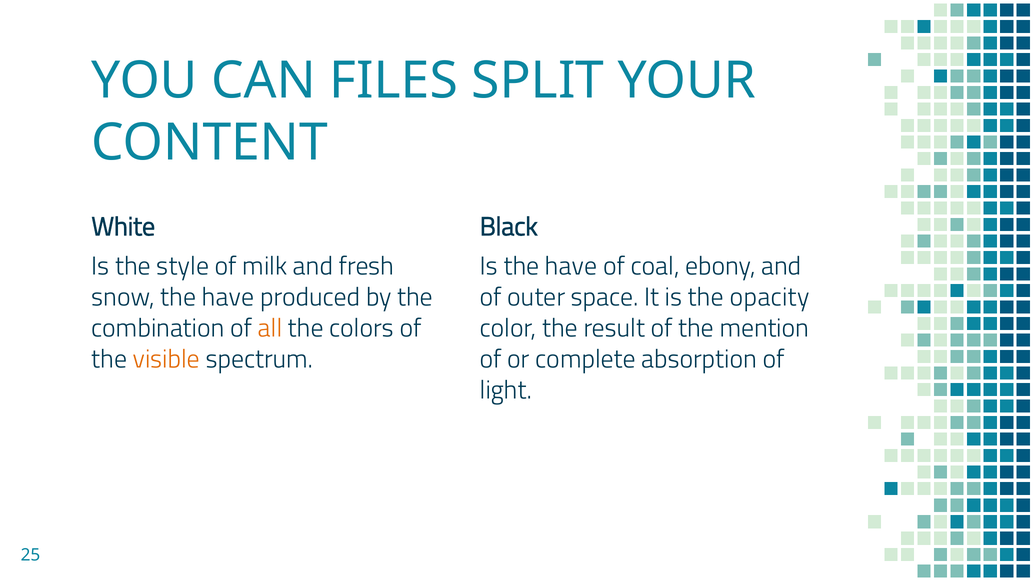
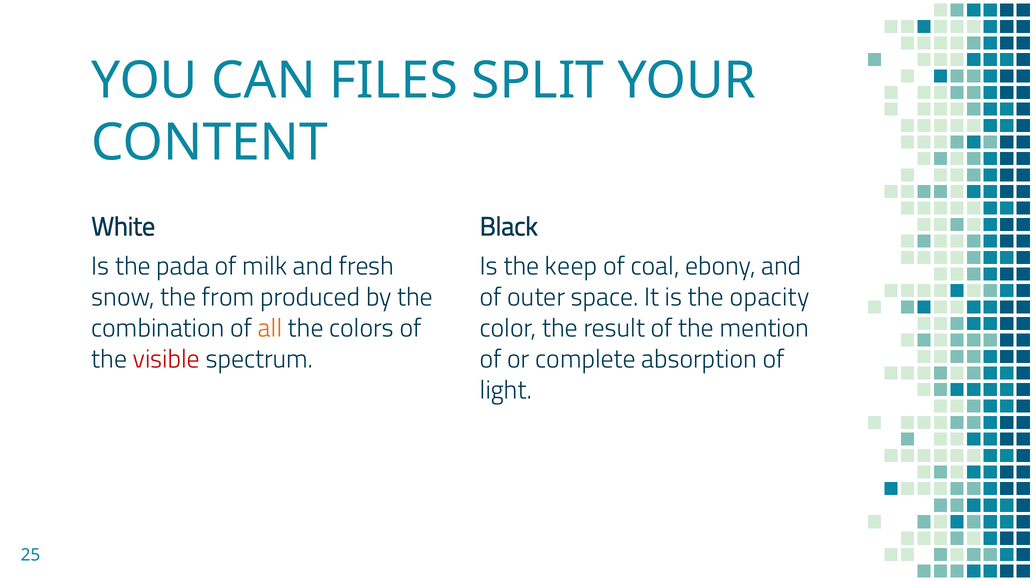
style: style -> pada (183, 266)
Is the have: have -> keep (571, 266)
snow the have: have -> from (228, 297)
visible colour: orange -> red (166, 359)
